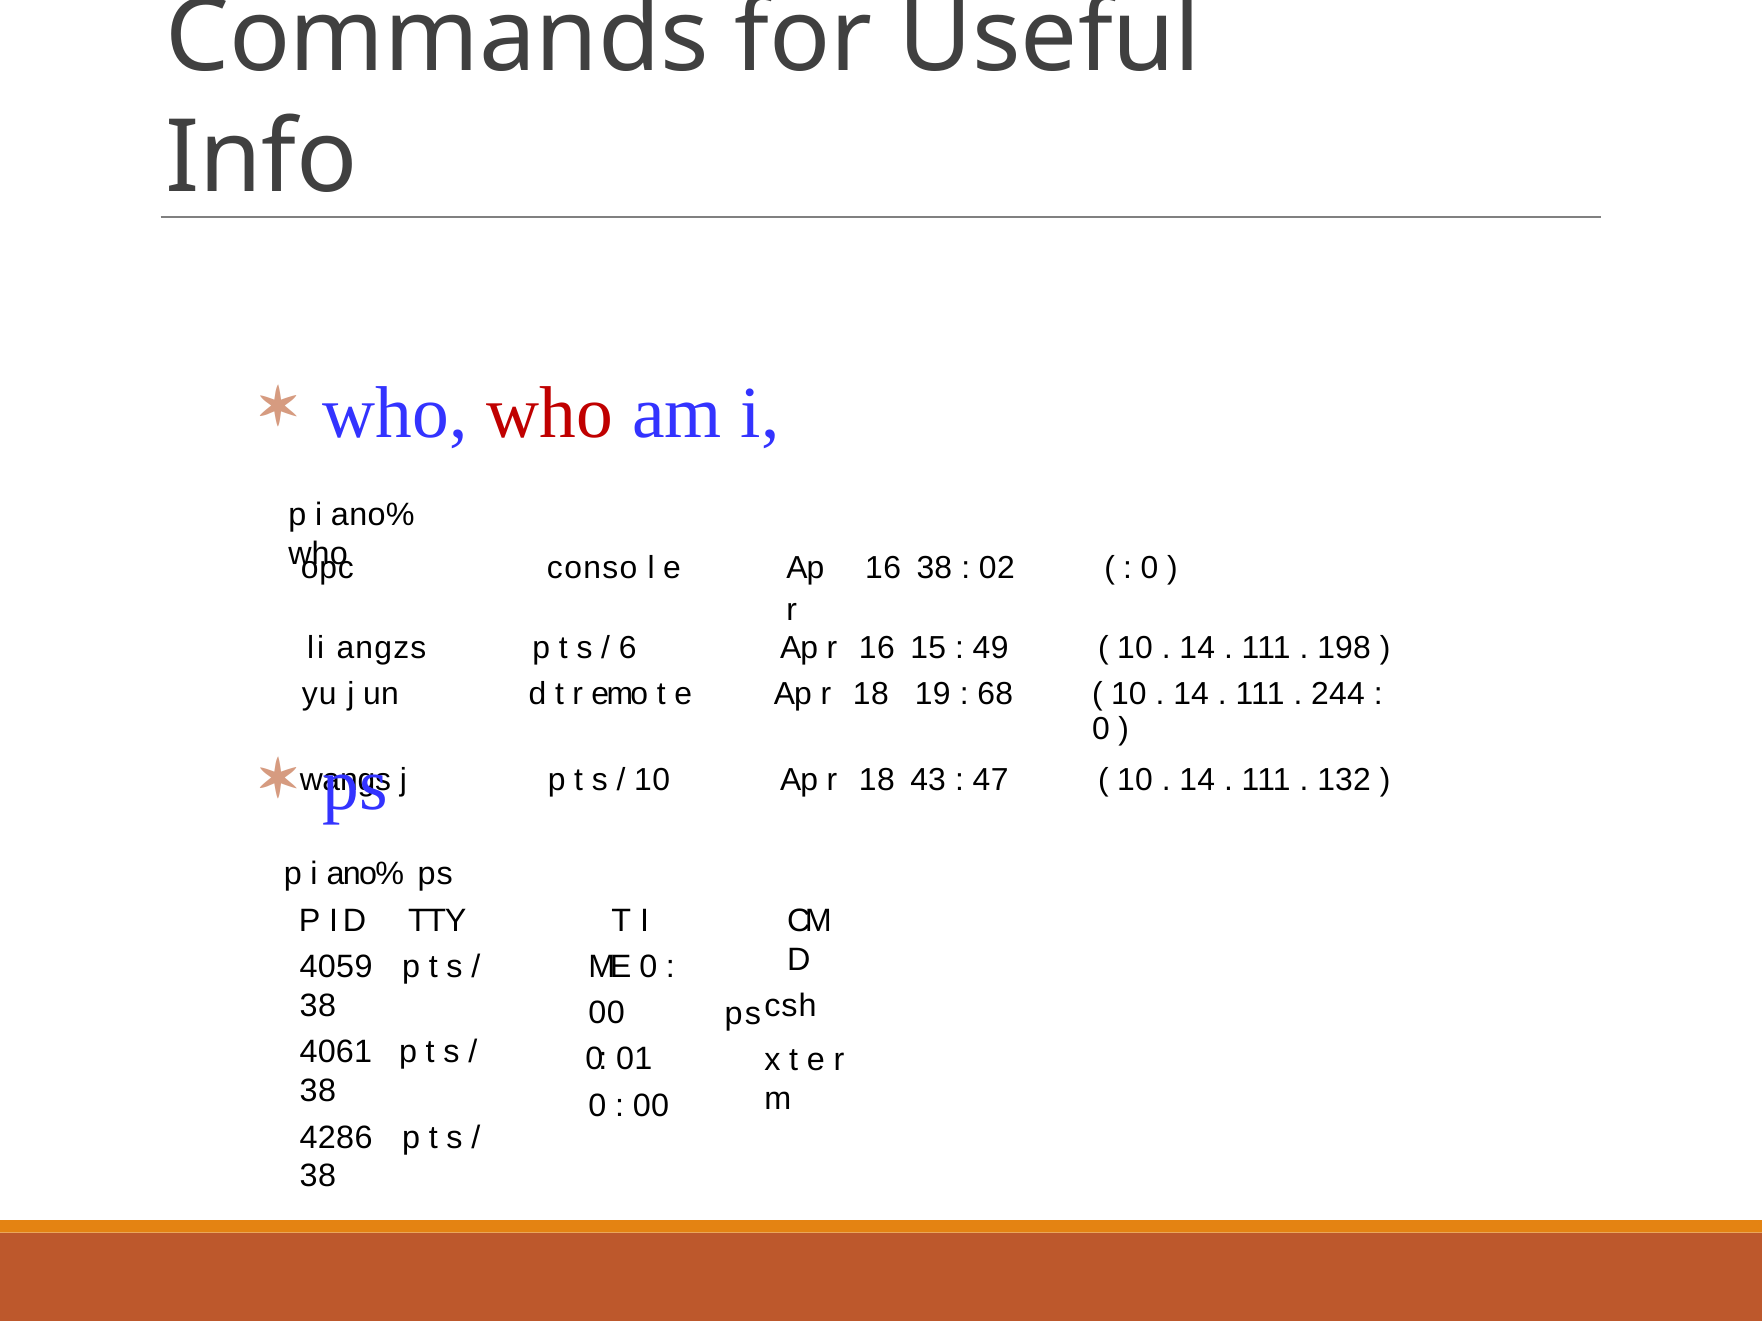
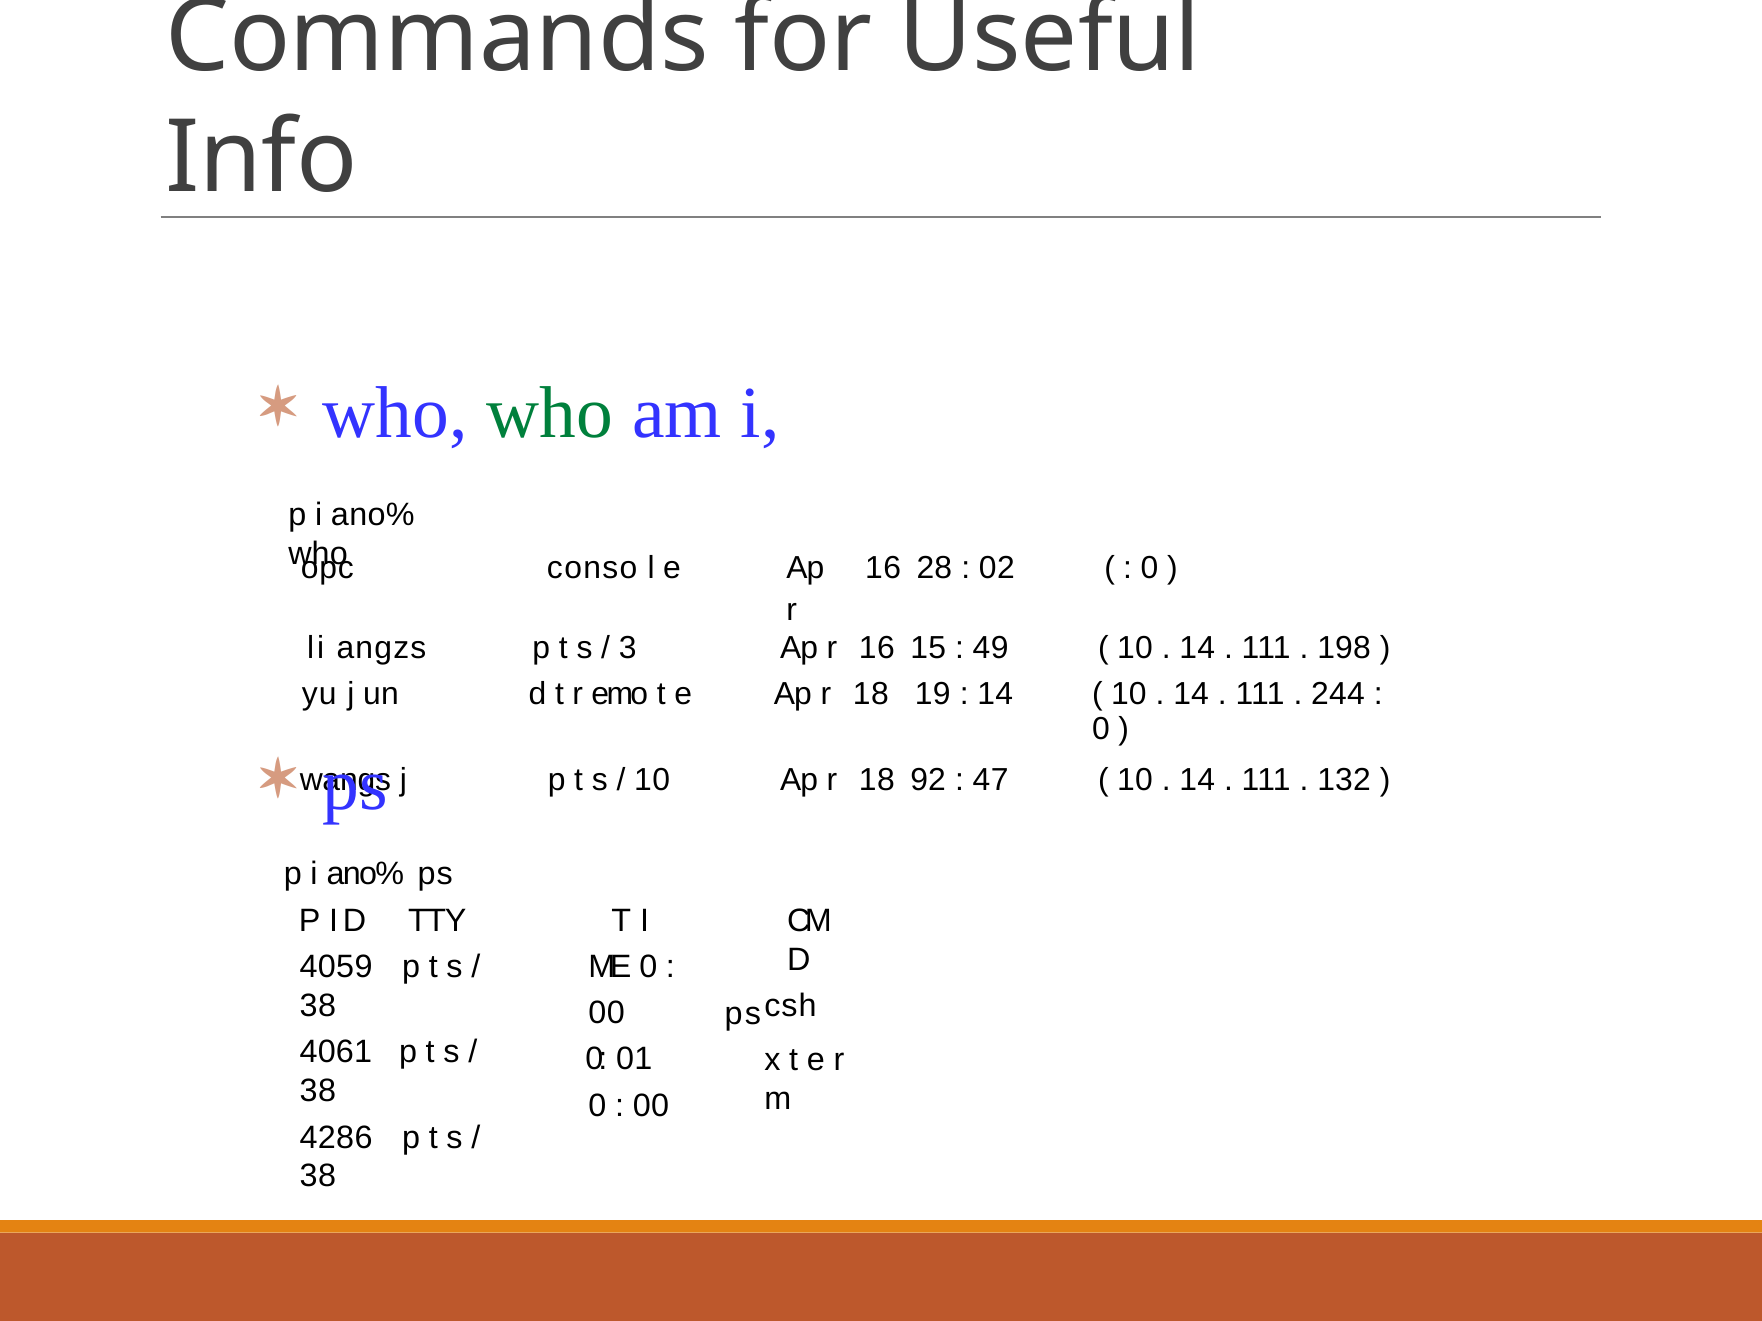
who colour: red -> green (550, 414)
16 38: 38 -> 28 (934, 569)
6: 6 -> 3 (628, 648)
68: 68 -> 14 (995, 694)
43: 43 -> 92 (928, 781)
